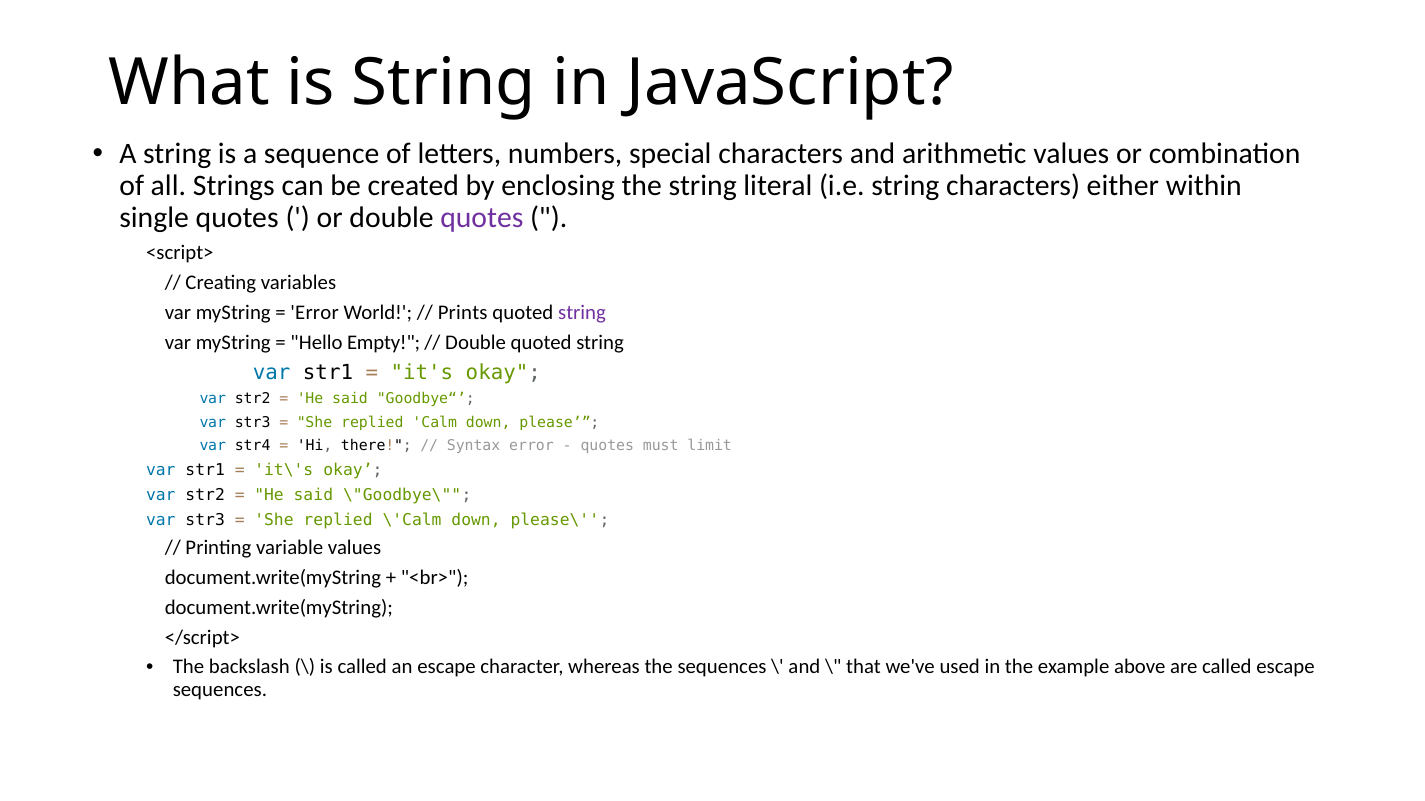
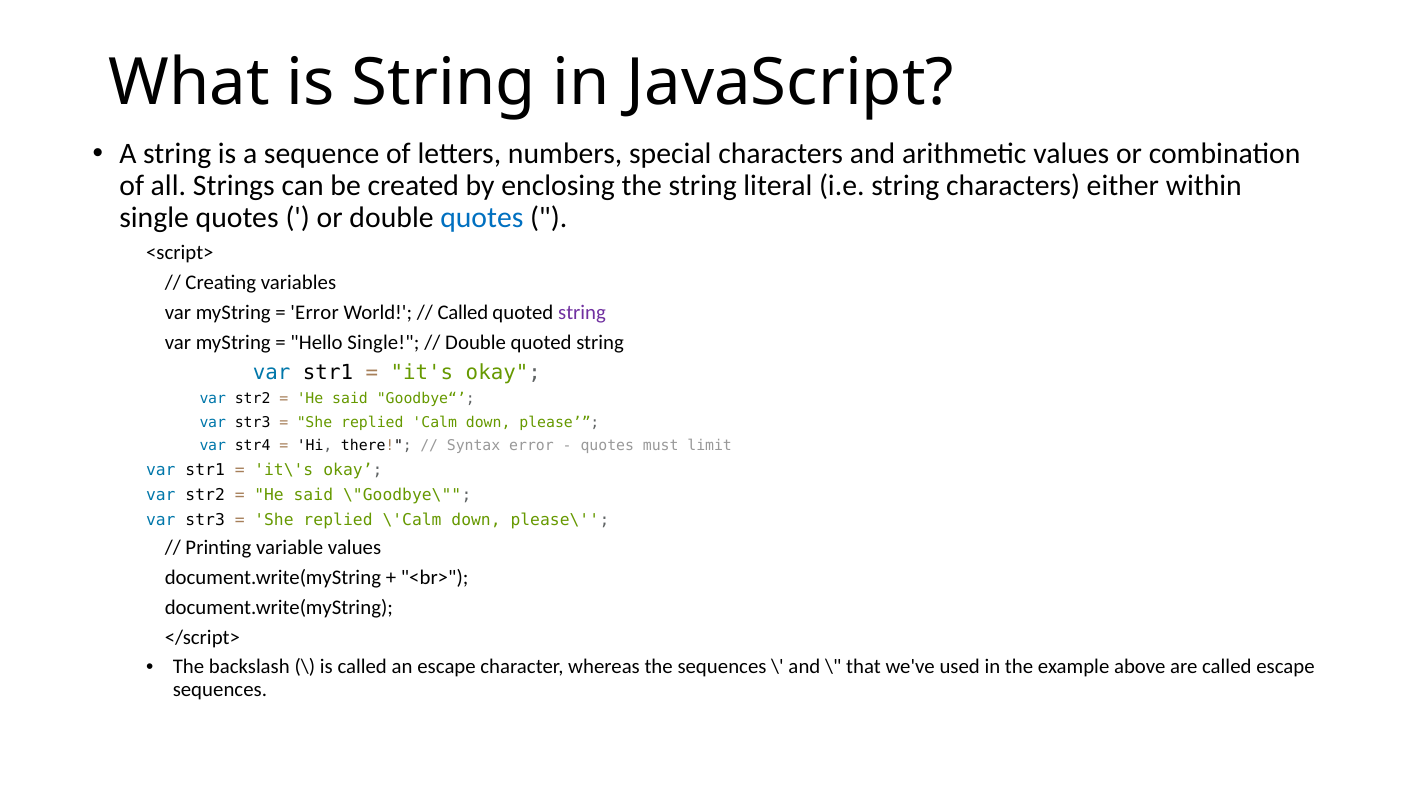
quotes colour: purple -> blue (482, 218)
Prints: Prints -> Called (463, 313)
Hello Empty: Empty -> Single (383, 343)
